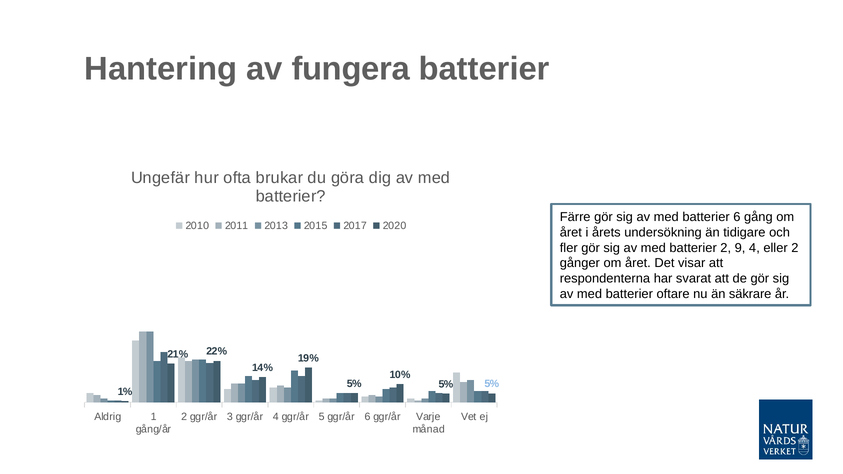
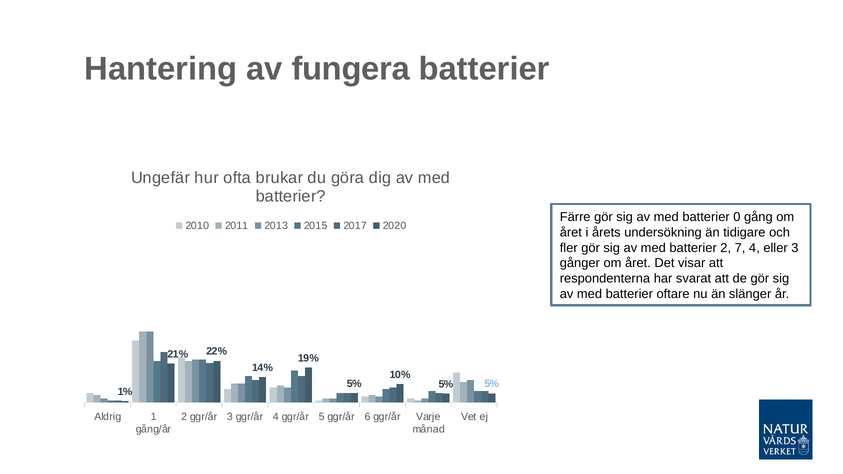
batterier 6: 6 -> 0 (737, 217)
9: 9 -> 7 (740, 248)
eller 2: 2 -> 3 (795, 248)
säkrare: säkrare -> slänger (750, 294)
